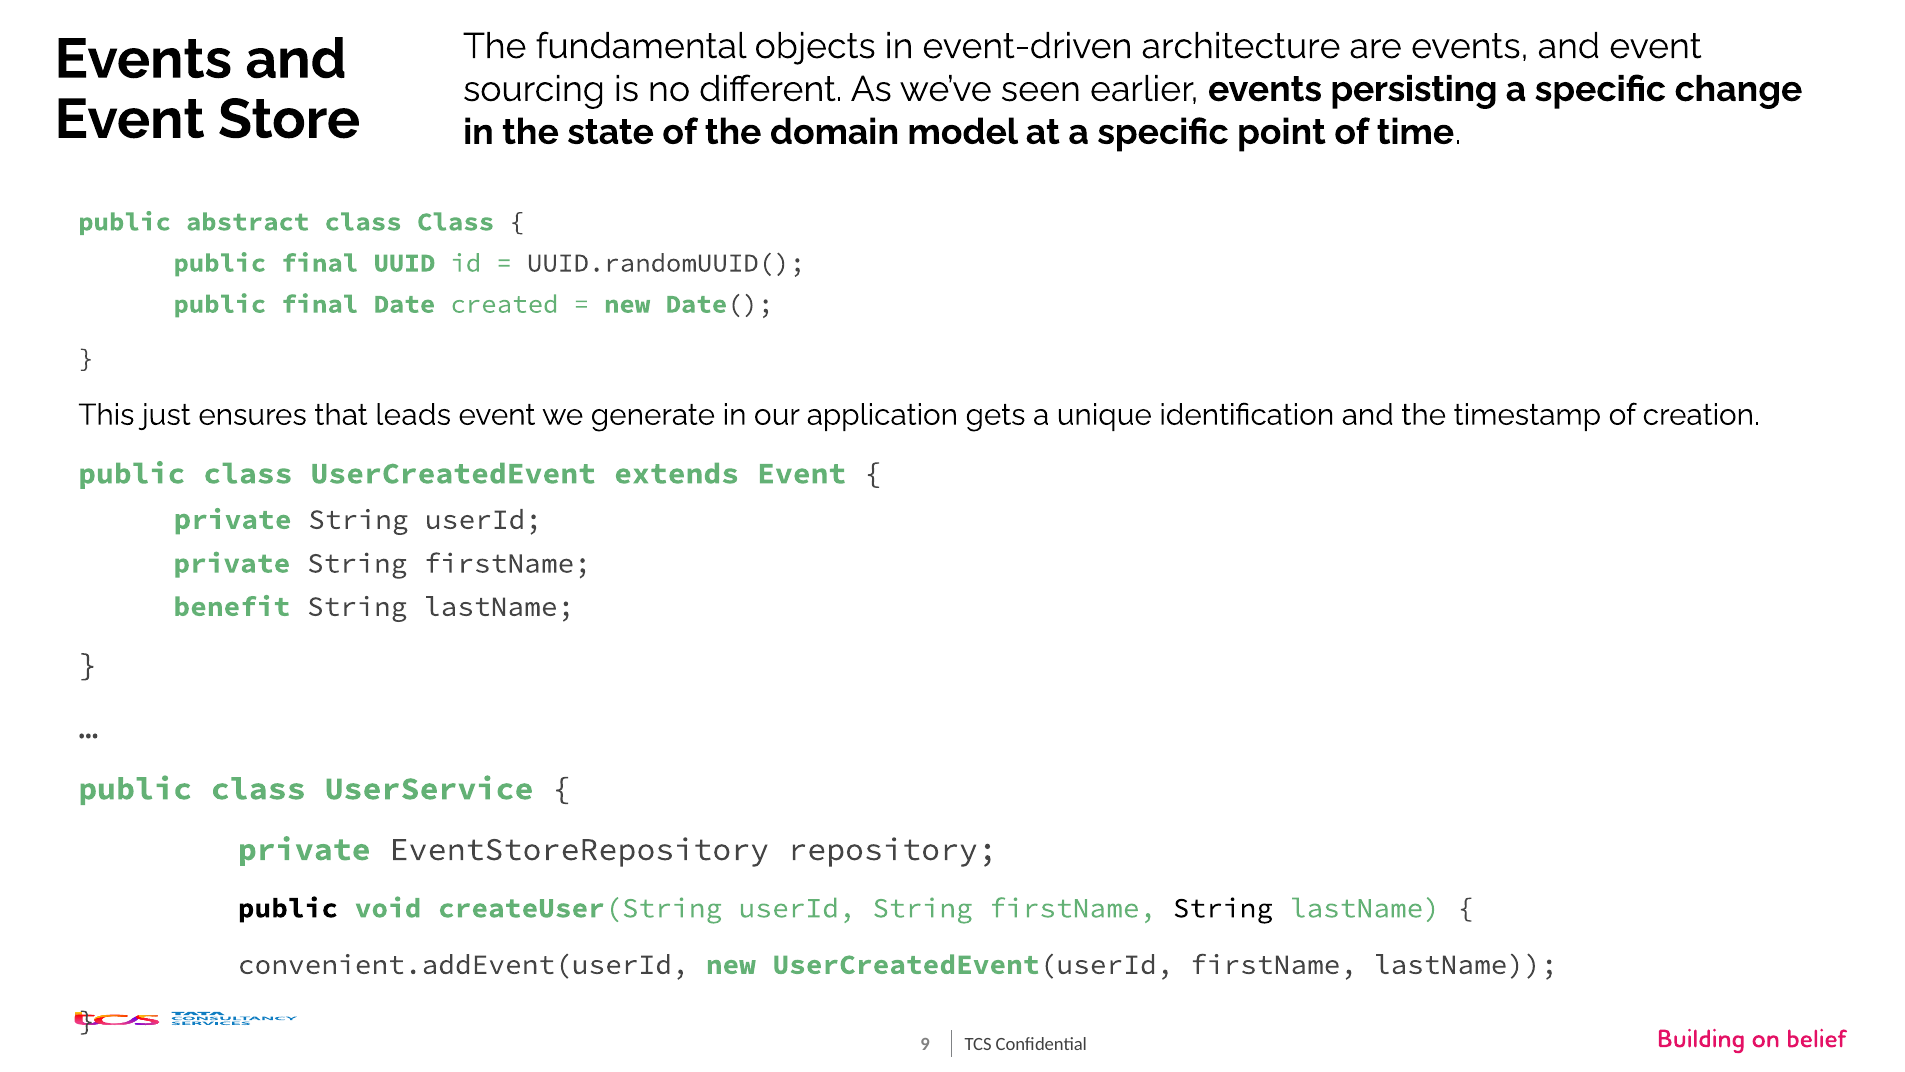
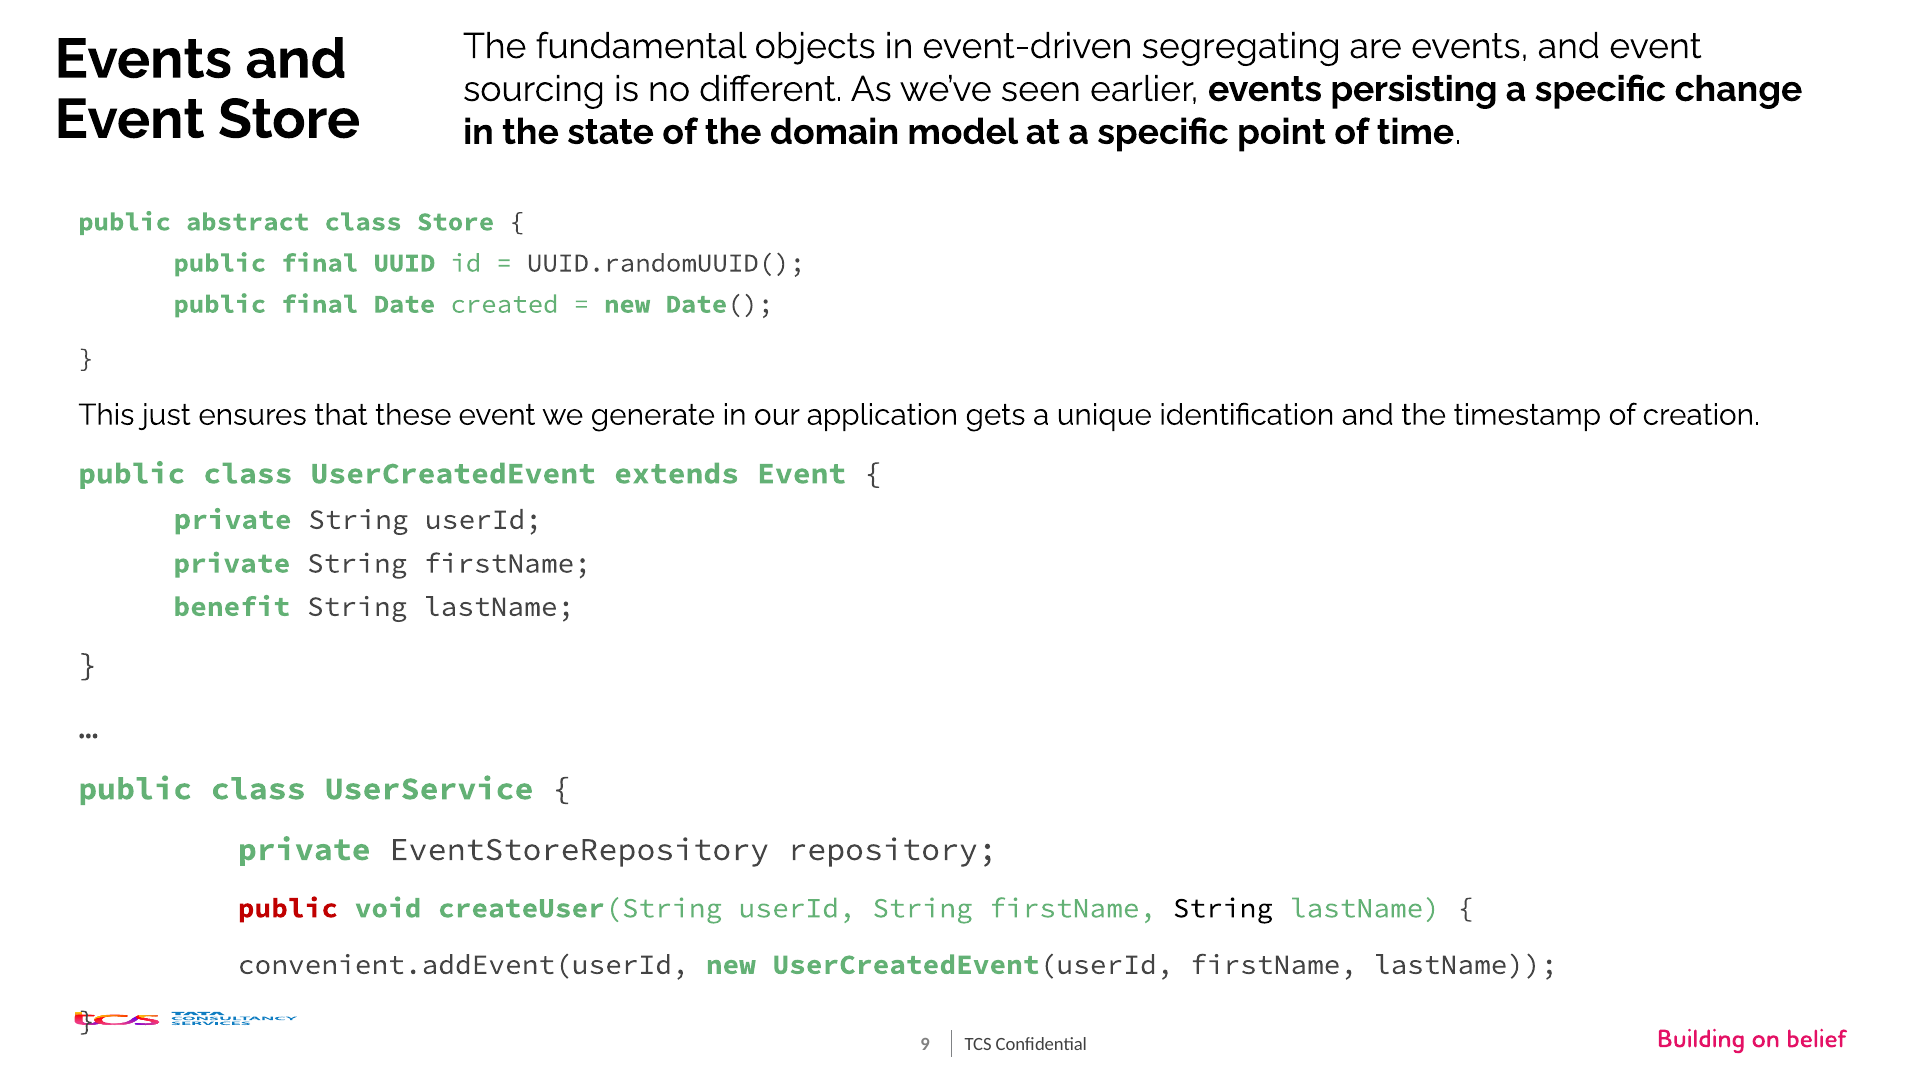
architecture: architecture -> segregating (1241, 46)
class Class: Class -> Store (456, 222)
leads: leads -> these (413, 415)
public colour: black -> red (288, 908)
